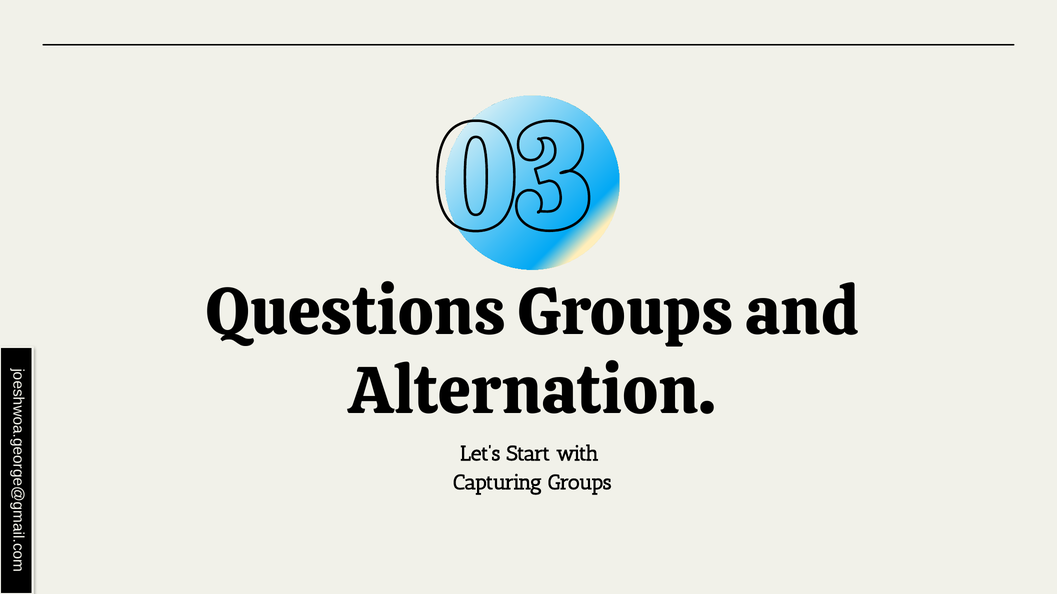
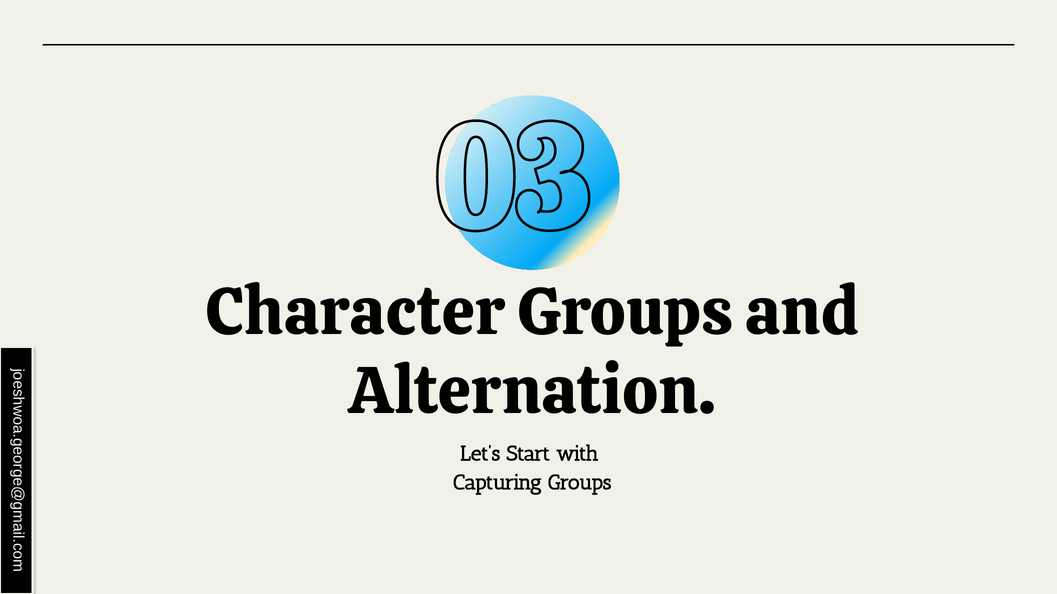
Questions: Questions -> Character (356, 313)
